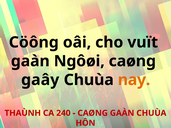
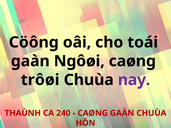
vuït: vuït -> toái (143, 42)
gaây: gaây -> trôøi (40, 80)
nay colour: orange -> purple (134, 80)
